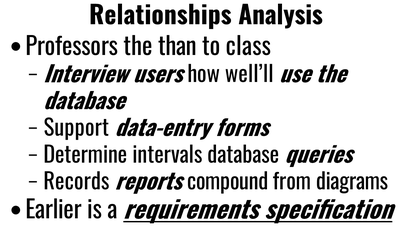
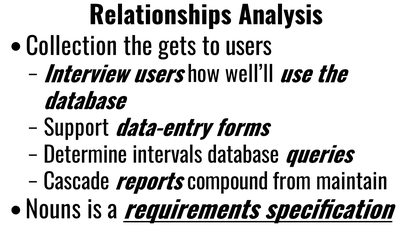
Professors: Professors -> Collection (72, 47)
than: than -> gets (177, 47)
to class: class -> users (249, 47)
Records: Records -> Cascade (77, 182)
diagrams: diagrams -> maintain (352, 182)
Earlier: Earlier -> Nouns (53, 210)
